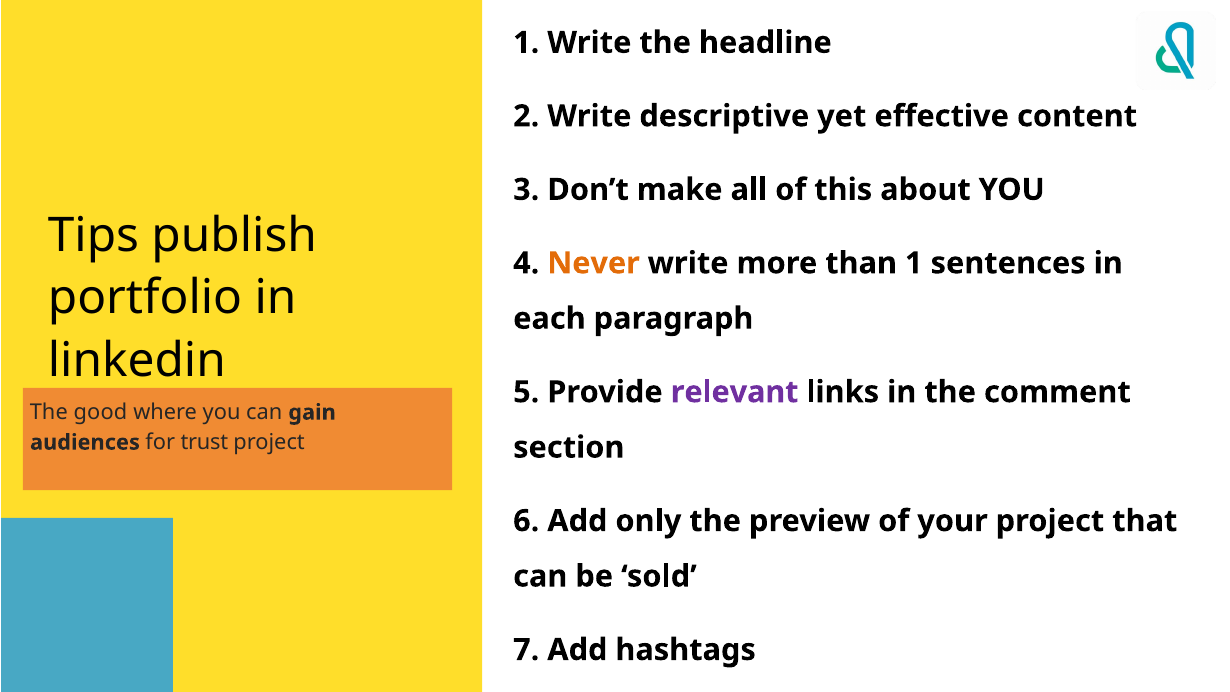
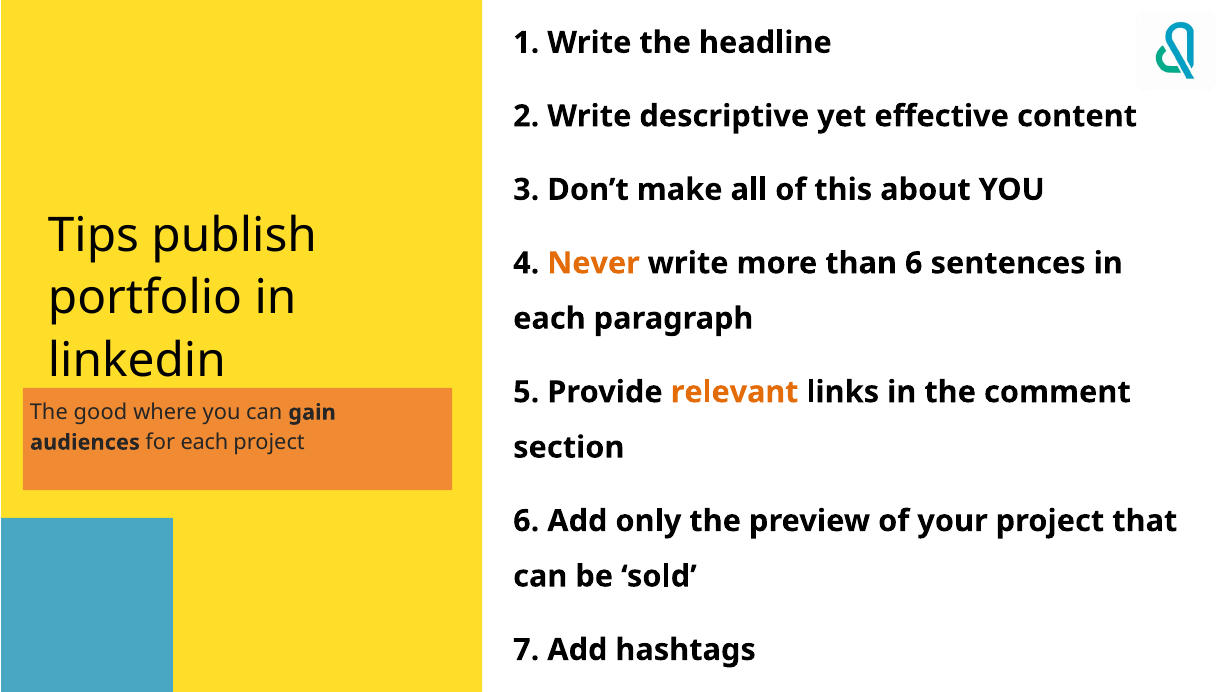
than 1: 1 -> 6 (914, 263)
relevant colour: purple -> orange (735, 392)
for trust: trust -> each (204, 442)
